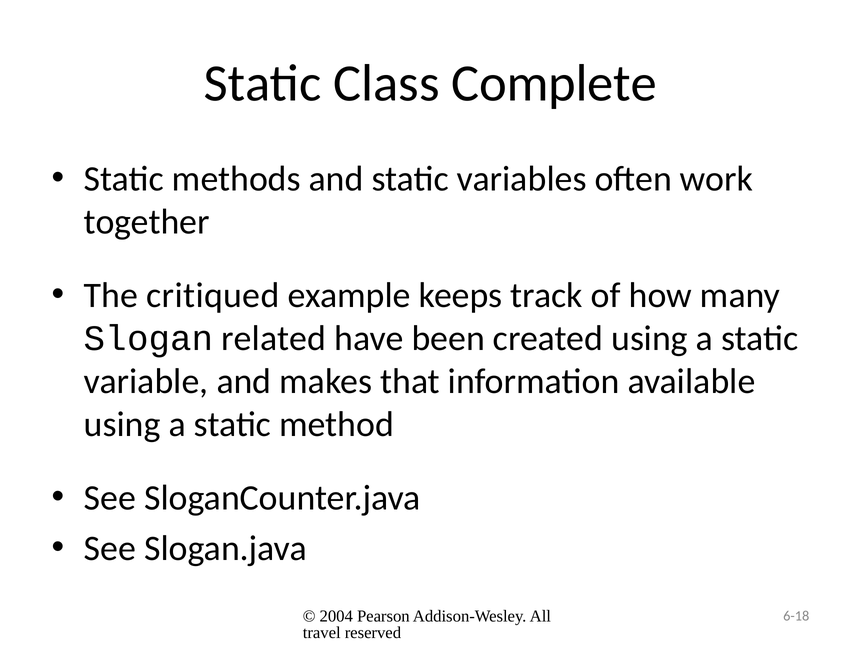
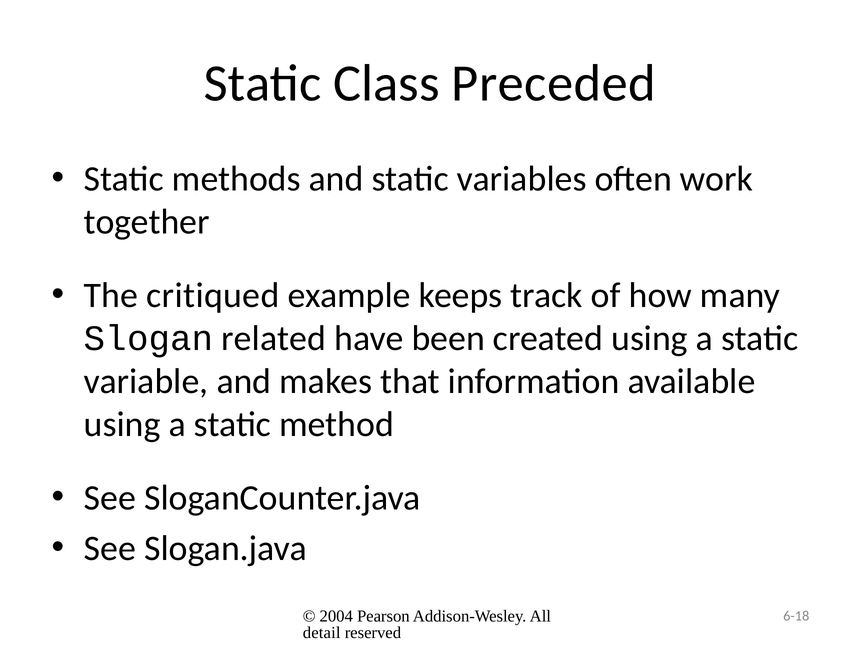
Complete: Complete -> Preceded (554, 83)
travel: travel -> detail (322, 634)
